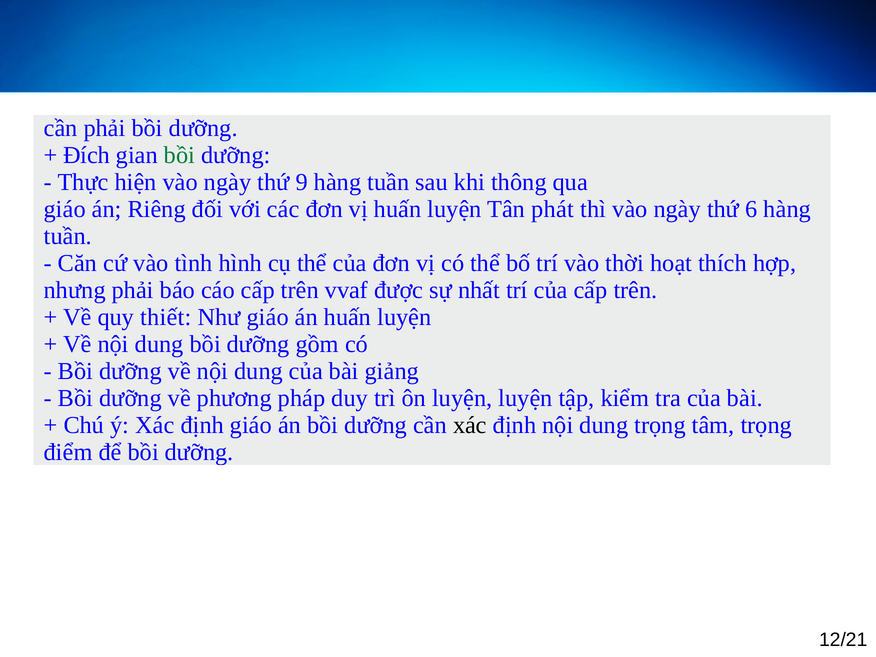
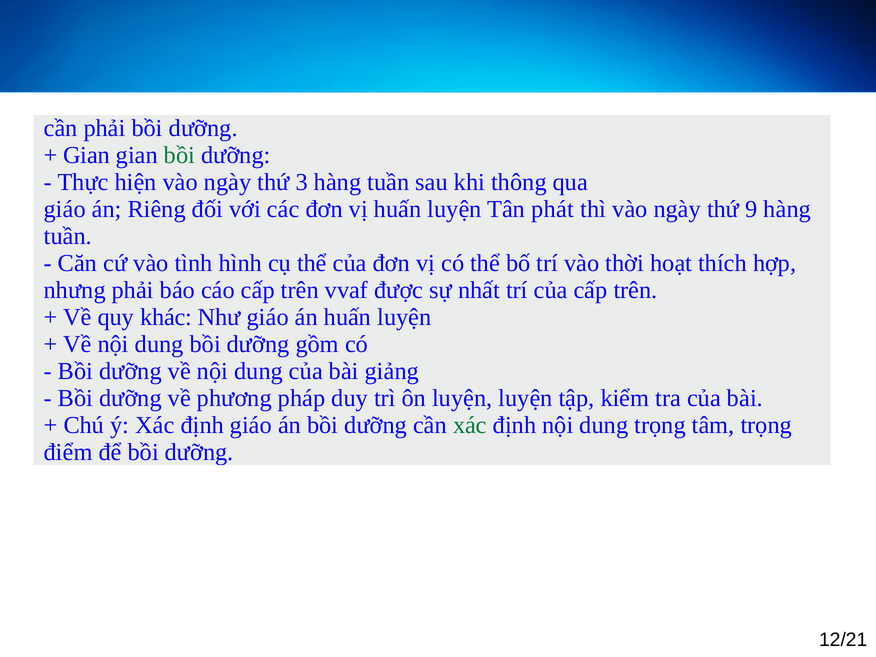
Đích: Đích -> Gian (86, 155)
9: 9 -> 3 (302, 182)
6: 6 -> 9 (751, 209)
thiết: thiết -> khác (166, 317)
xác colour: black -> green (470, 425)
